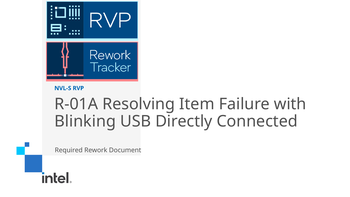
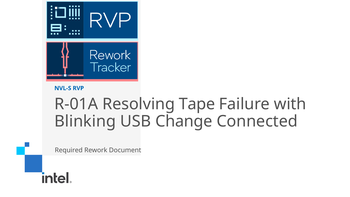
Item: Item -> Tape (197, 104)
Directly: Directly -> Change (184, 121)
